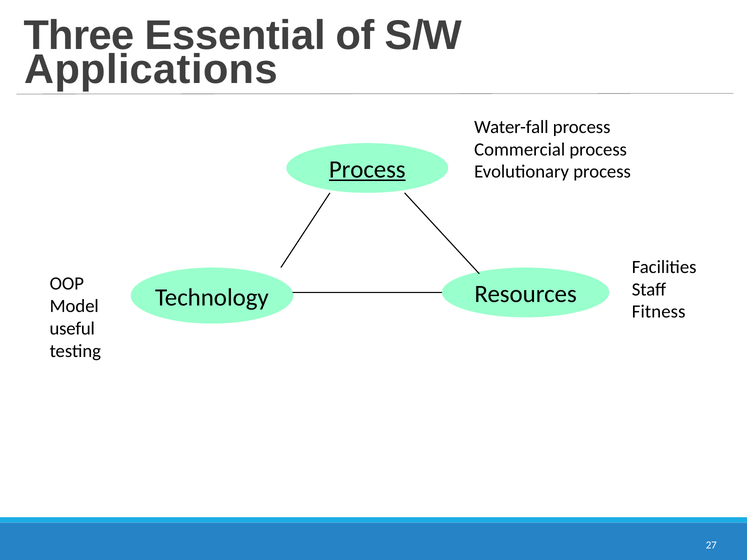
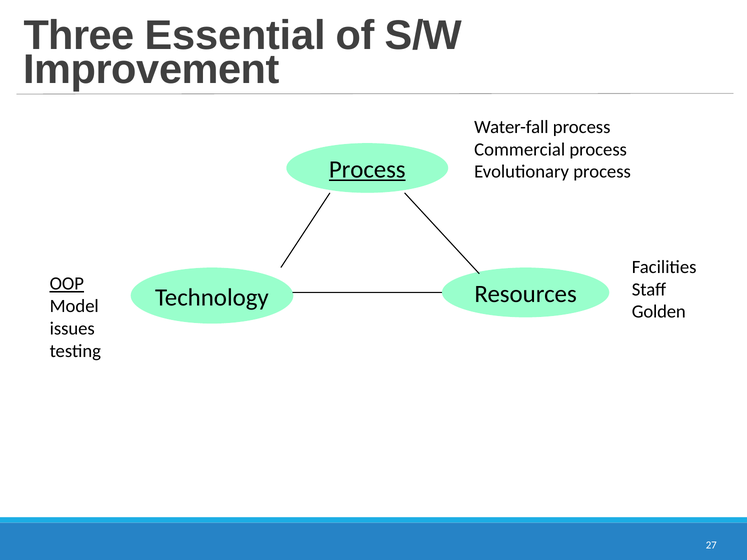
Applications: Applications -> Improvement (151, 70)
OOP underline: none -> present (67, 284)
Fitness: Fitness -> Golden (659, 312)
useful: useful -> issues (72, 329)
